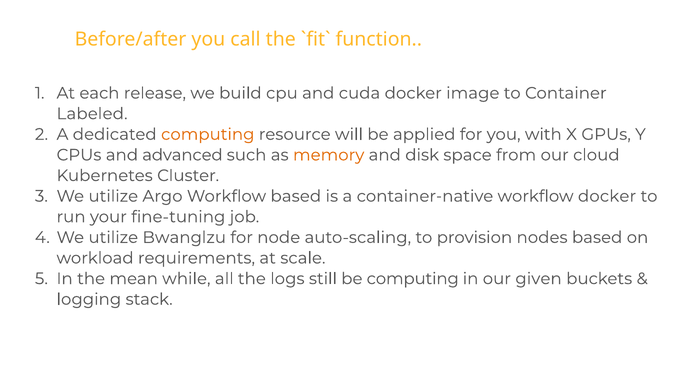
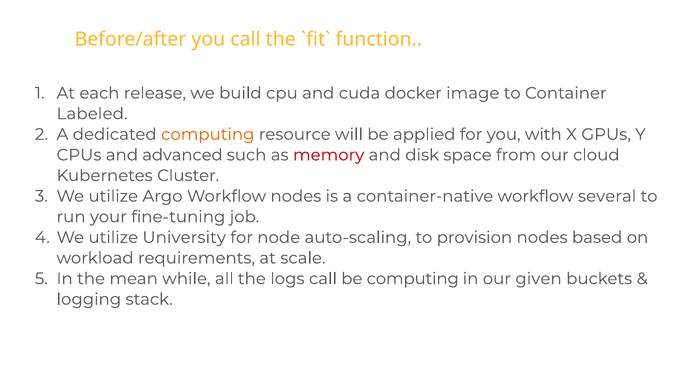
memory colour: orange -> red (329, 155)
Workflow based: based -> nodes (296, 196)
workflow docker: docker -> several (607, 196)
Bwanglzu: Bwanglzu -> University (184, 237)
logs still: still -> call (323, 279)
